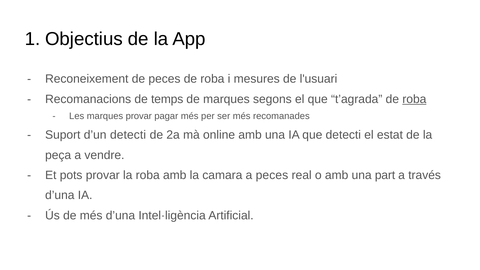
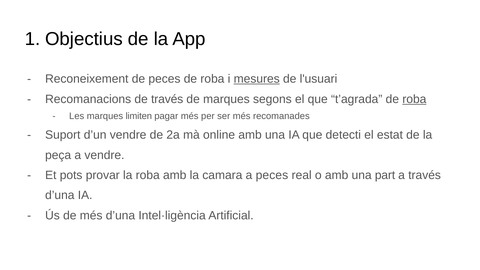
mesures underline: none -> present (257, 79)
de temps: temps -> través (167, 99)
marques provar: provar -> limiten (139, 116)
d’un detecti: detecti -> vendre (128, 135)
